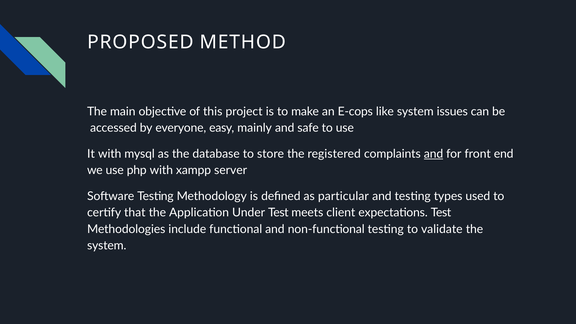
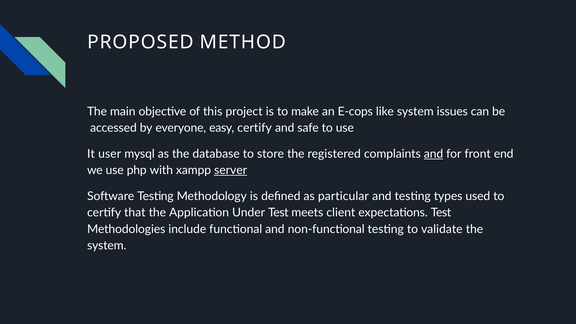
easy mainly: mainly -> certify (255, 128)
It with: with -> user (110, 154)
server underline: none -> present (231, 170)
